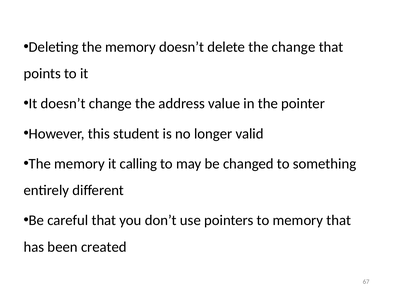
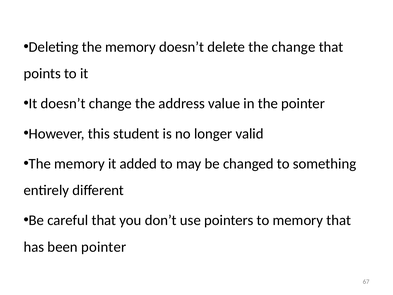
calling: calling -> added (138, 164)
been created: created -> pointer (104, 247)
